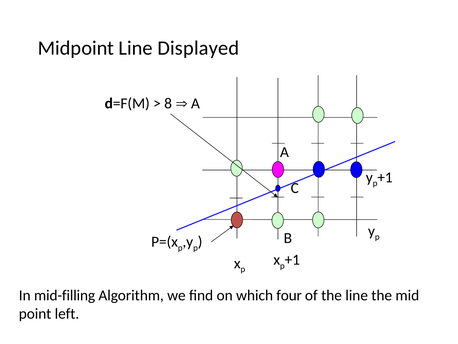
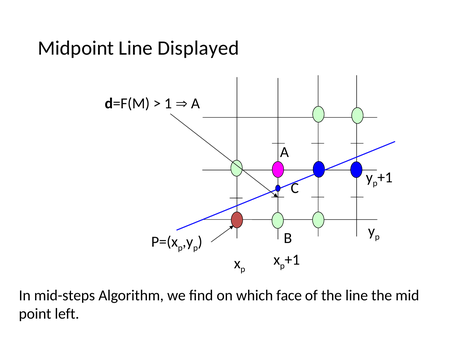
8: 8 -> 1 (168, 103)
mid-filling: mid-filling -> mid-steps (65, 295)
four: four -> face (289, 295)
